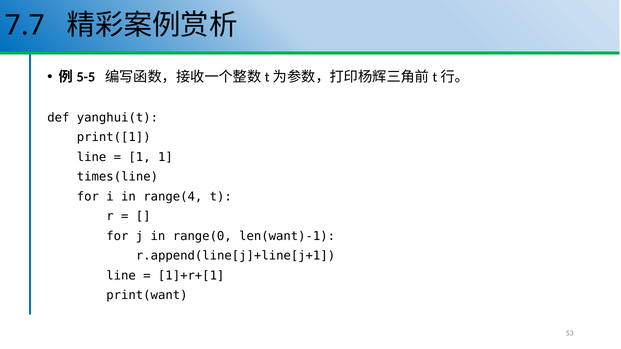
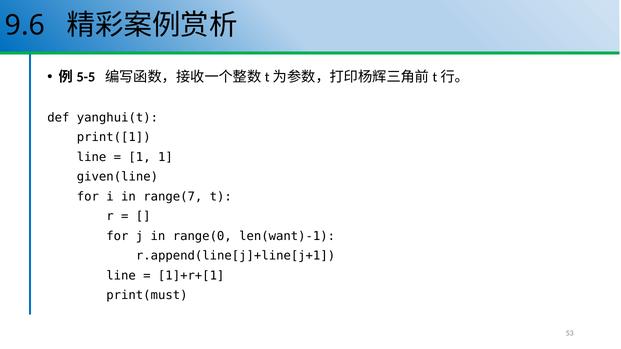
7.7: 7.7 -> 9.6 (25, 26)
times(line: times(line -> given(line (117, 177)
range(4: range(4 -> range(7 (173, 197)
print(want: print(want -> print(must (147, 296)
